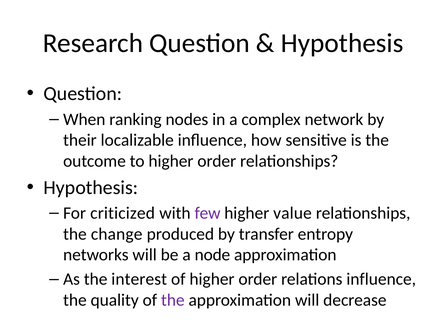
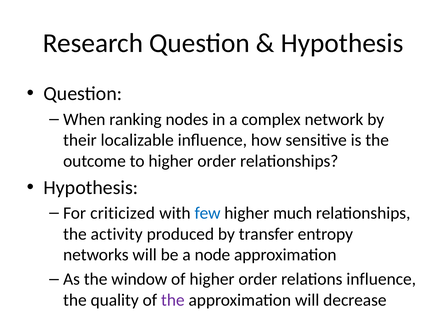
few colour: purple -> blue (208, 213)
value: value -> much (293, 213)
change: change -> activity (117, 234)
interest: interest -> window (139, 279)
